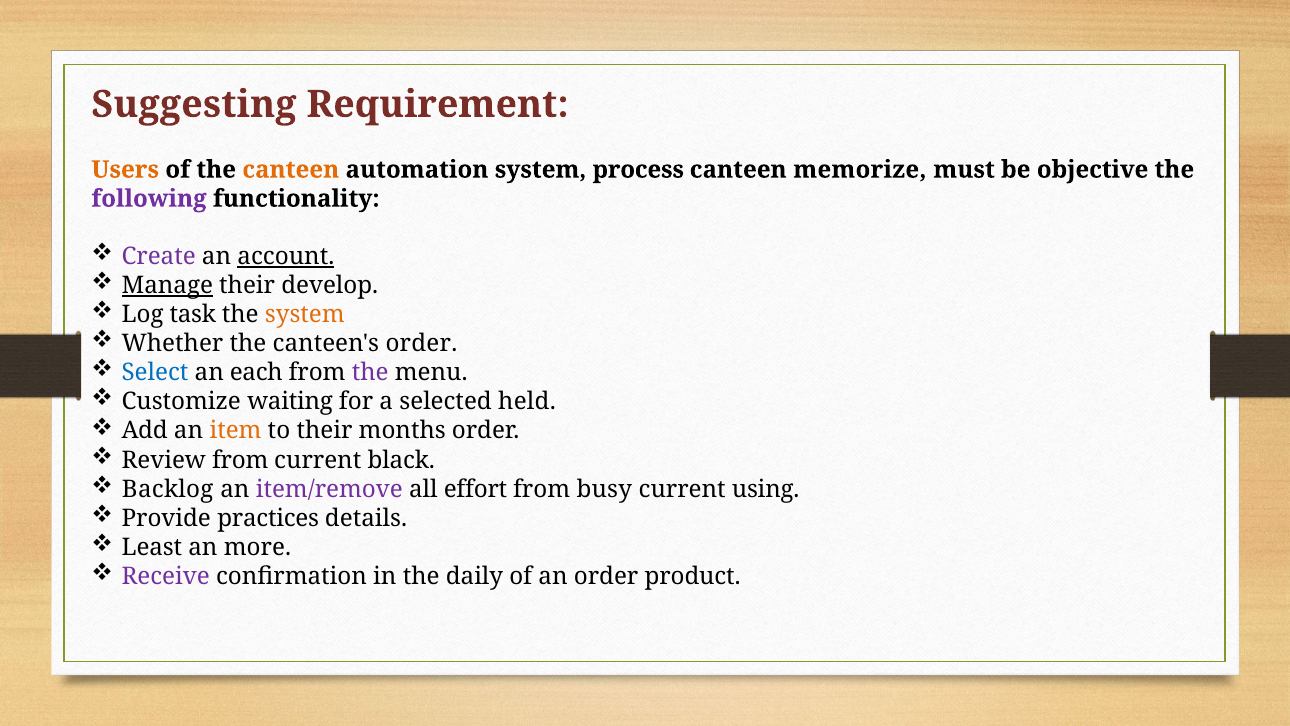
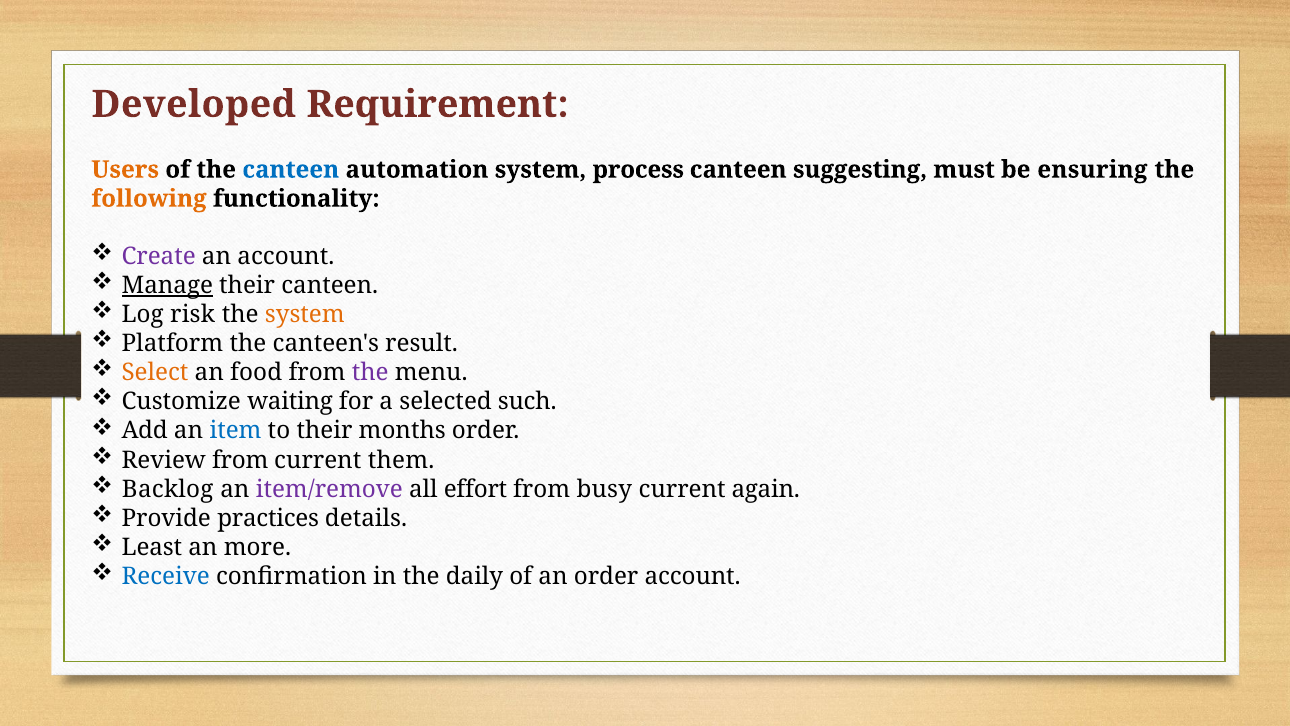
Suggesting: Suggesting -> Developed (194, 104)
canteen colour: orange -> blue (291, 170)
memorize: memorize -> suggesting (860, 170)
objective: objective -> ensuring (1092, 170)
following colour: purple -> orange (149, 199)
account underline: present -> none (286, 257)
their develop: develop -> canteen (330, 286)
task: task -> risk (193, 315)
Whether: Whether -> Platform (172, 344)
canteen's order: order -> result (422, 344)
Select colour: blue -> orange (155, 373)
each: each -> food (256, 373)
held: held -> such (527, 402)
item colour: orange -> blue (236, 431)
black: black -> them (401, 460)
using: using -> again (766, 489)
Receive colour: purple -> blue (166, 576)
order product: product -> account (693, 576)
